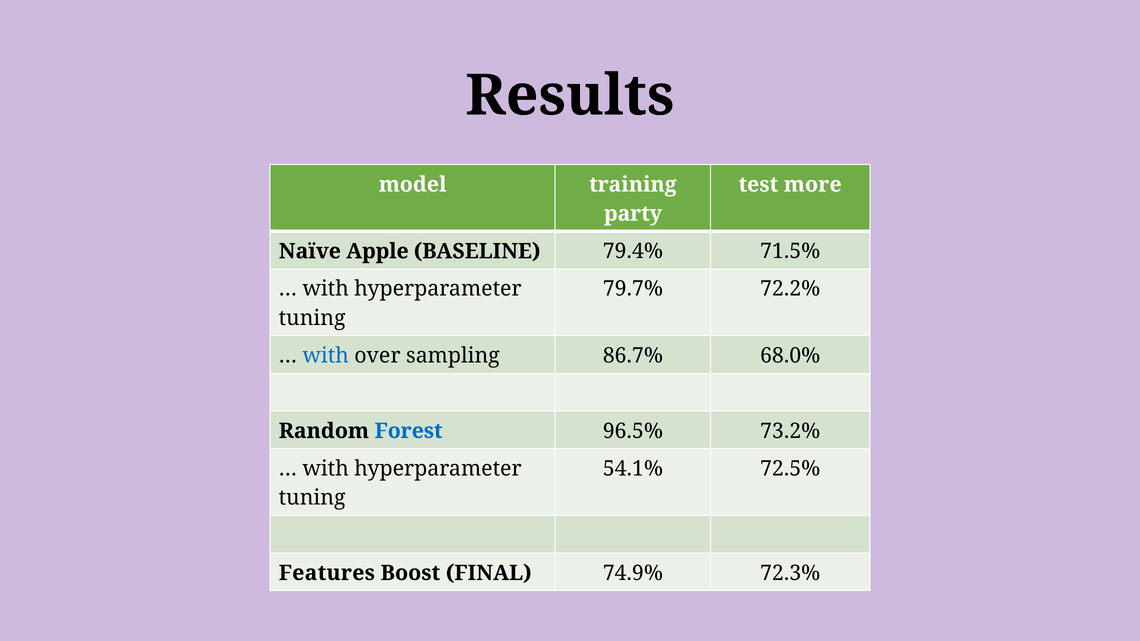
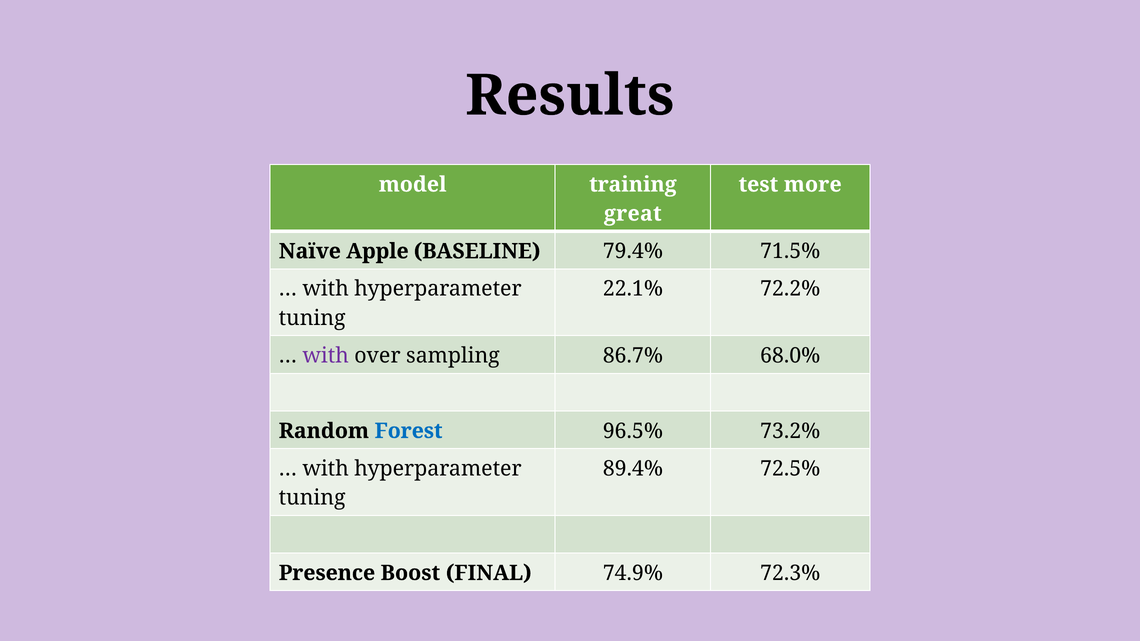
party: party -> great (633, 214)
79.7%: 79.7% -> 22.1% (633, 289)
with colour: blue -> purple (326, 356)
54.1%: 54.1% -> 89.4% (633, 469)
Features: Features -> Presence (327, 573)
